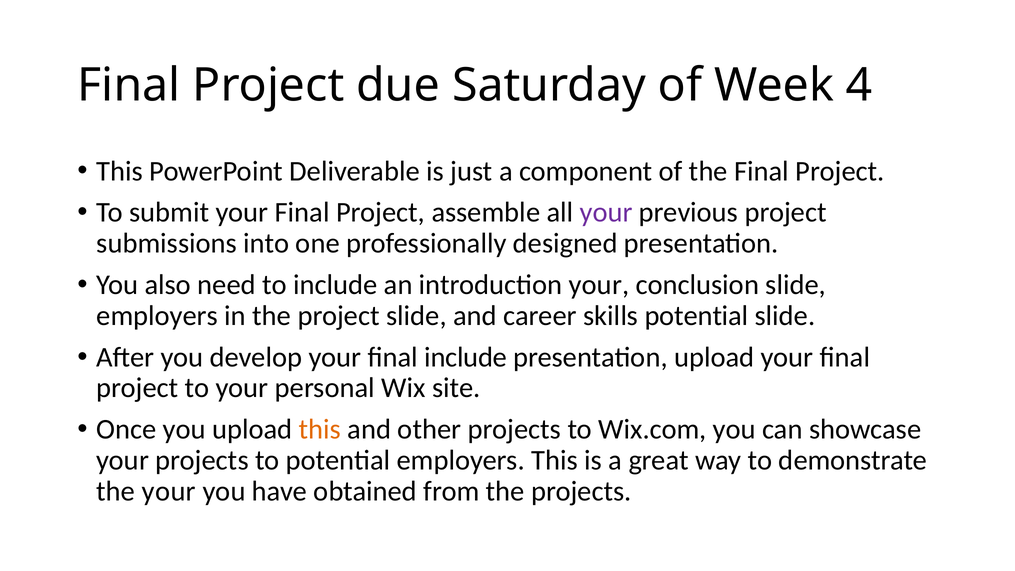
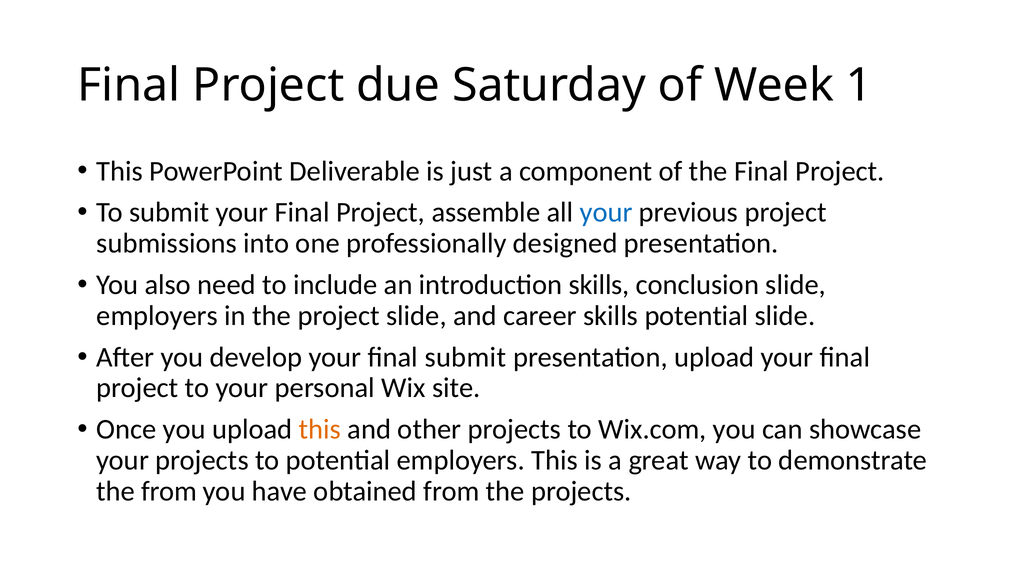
4: 4 -> 1 (859, 85)
your colour: purple -> blue (606, 213)
introduction your: your -> skills (599, 285)
final include: include -> submit (465, 357)
the your: your -> from (169, 491)
